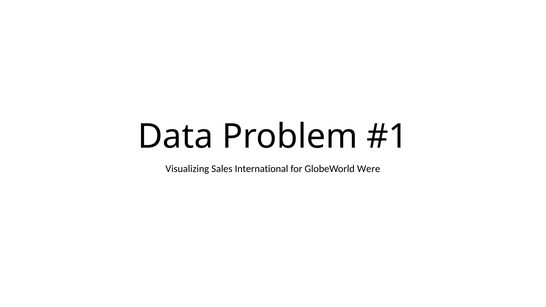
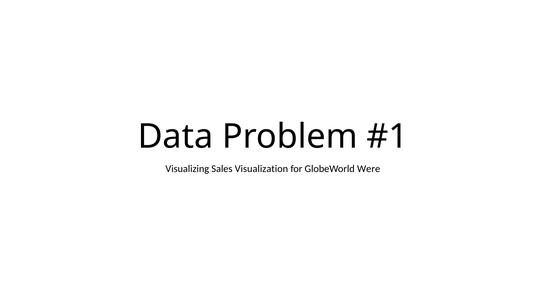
International: International -> Visualization (261, 169)
